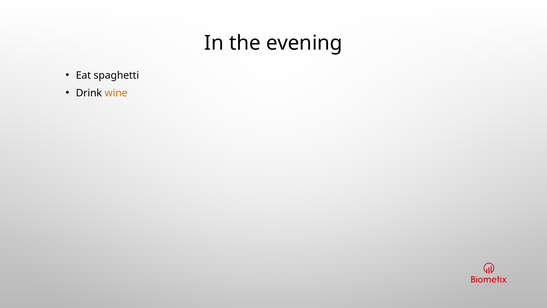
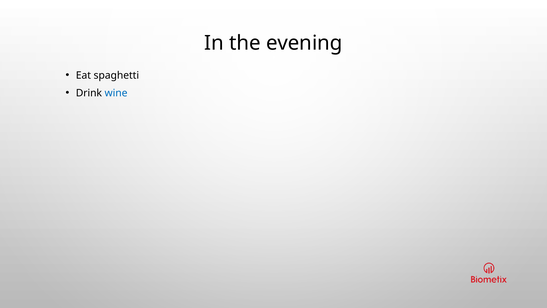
wine colour: orange -> blue (116, 93)
